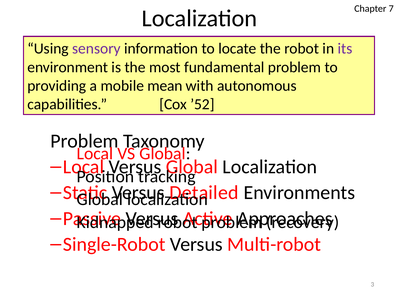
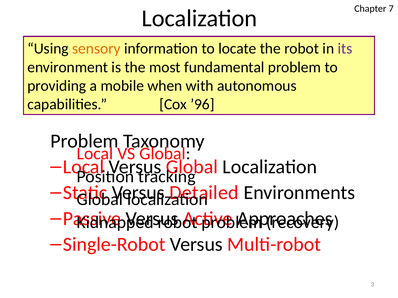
sensory colour: purple -> orange (96, 49)
mean: mean -> when (165, 86)
’52: ’52 -> ’96 (202, 104)
